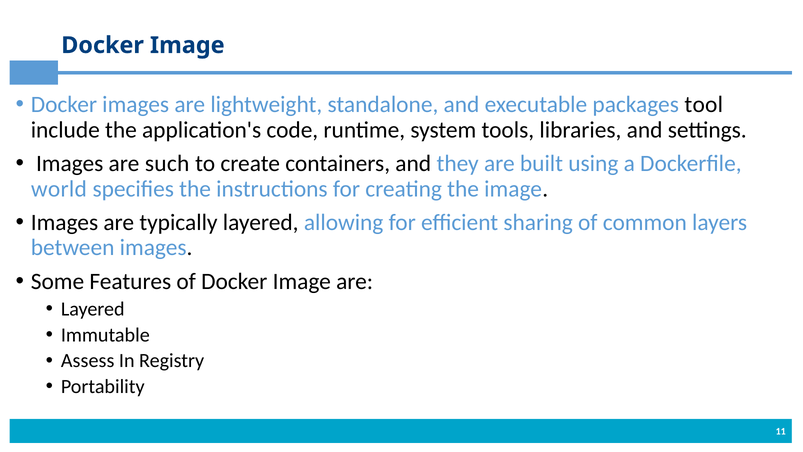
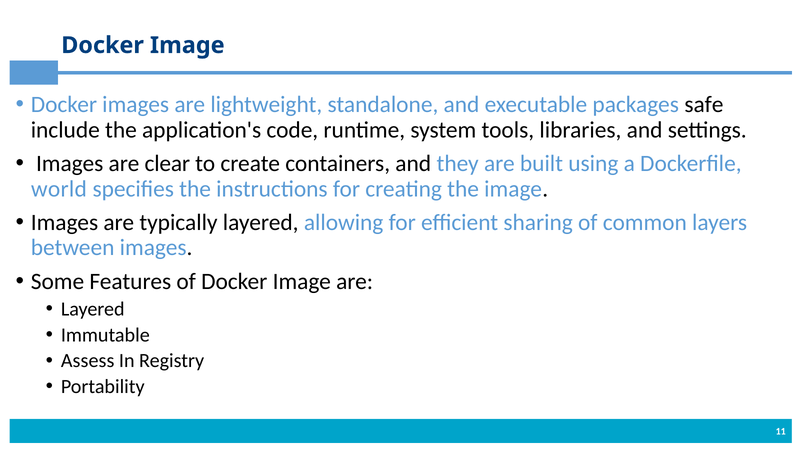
tool: tool -> safe (704, 105)
such: such -> clear (167, 163)
